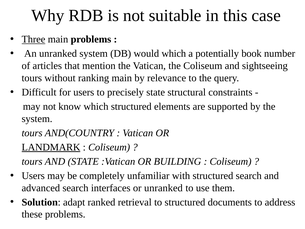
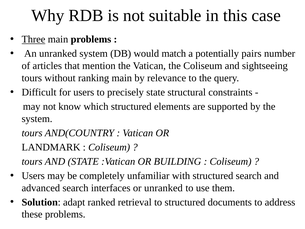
would which: which -> match (174, 54)
book: book -> pairs (251, 54)
LANDMARK underline: present -> none (51, 147)
